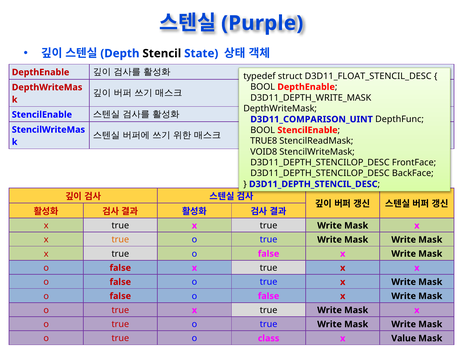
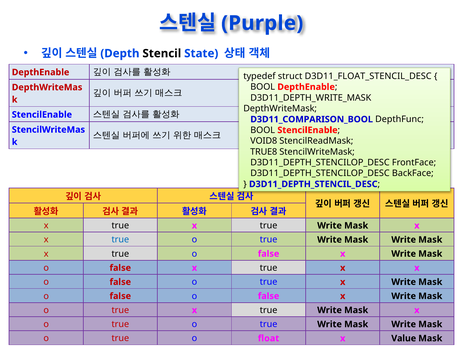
D3D11_COMPARISON_UINT: D3D11_COMPARISON_UINT -> D3D11_COMPARISON_BOOL (312, 119)
TRUE8: TRUE8 -> VOID8 (264, 141)
VOID8: VOID8 -> TRUE8 (264, 152)
true colour: orange -> blue (120, 240)
class: class -> float (269, 339)
